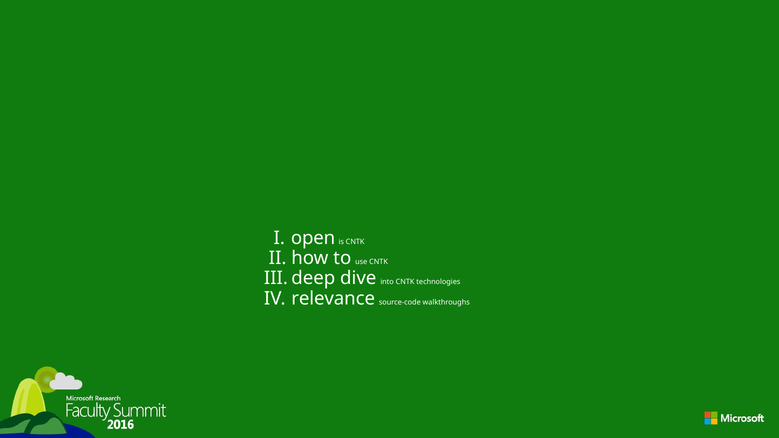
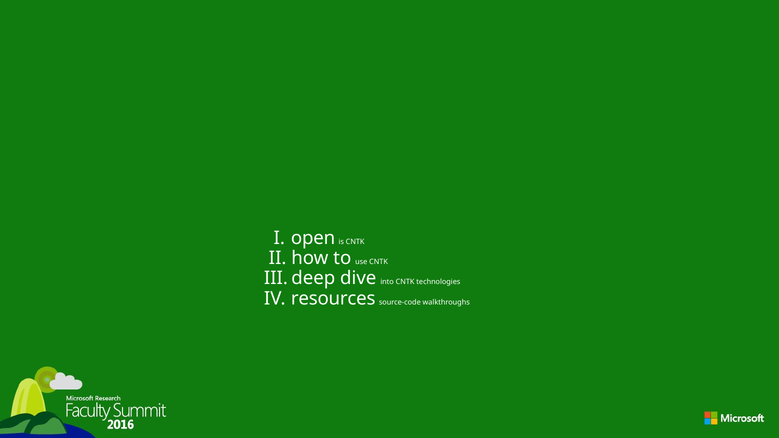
relevance: relevance -> resources (333, 299)
